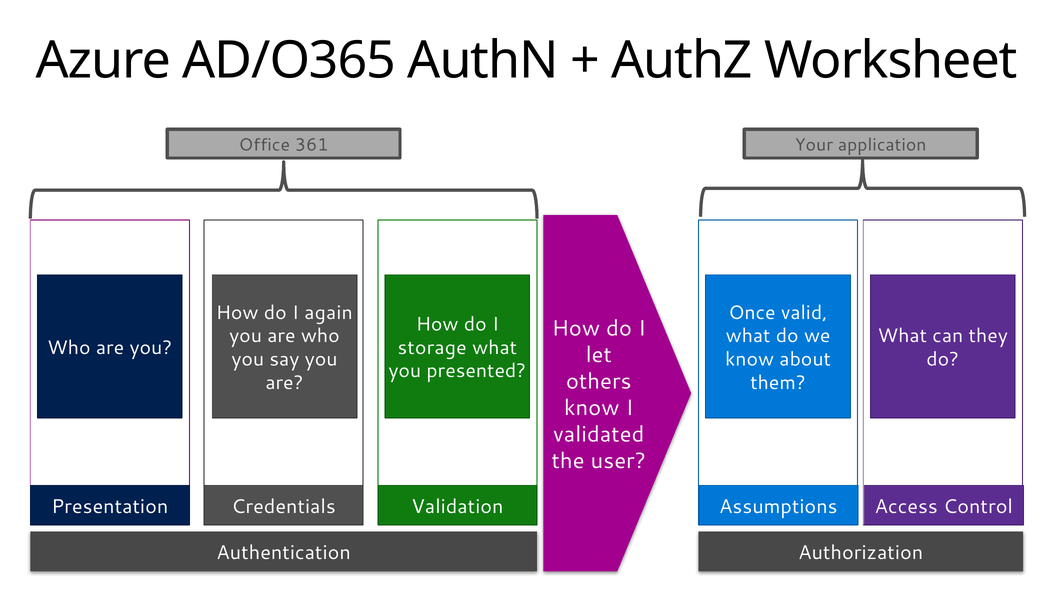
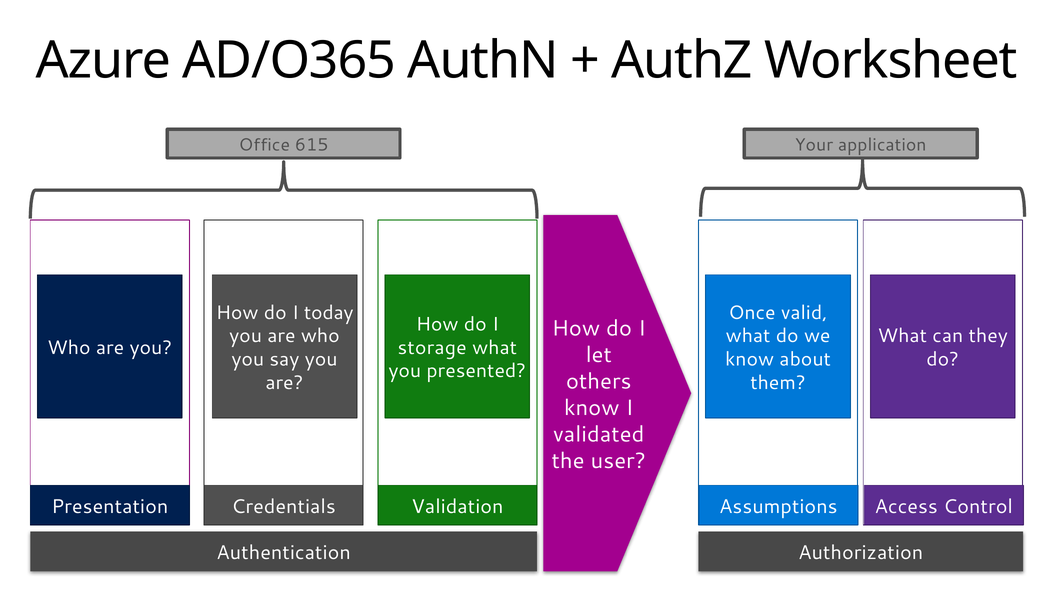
361: 361 -> 615 (312, 145)
again: again -> today (329, 313)
